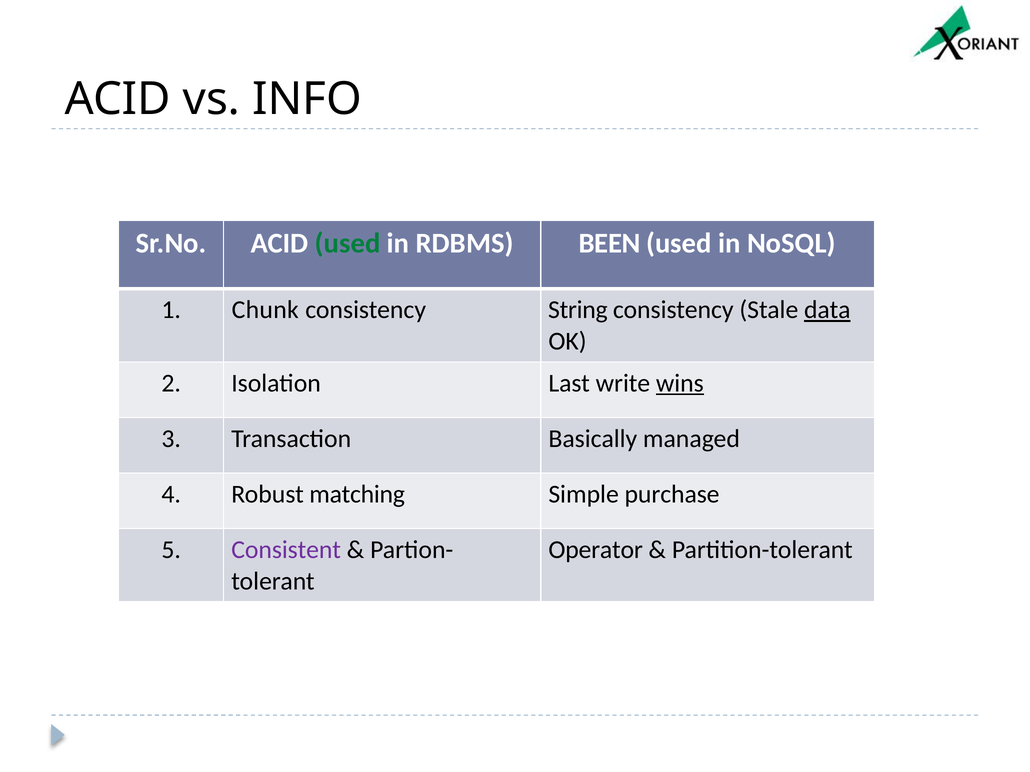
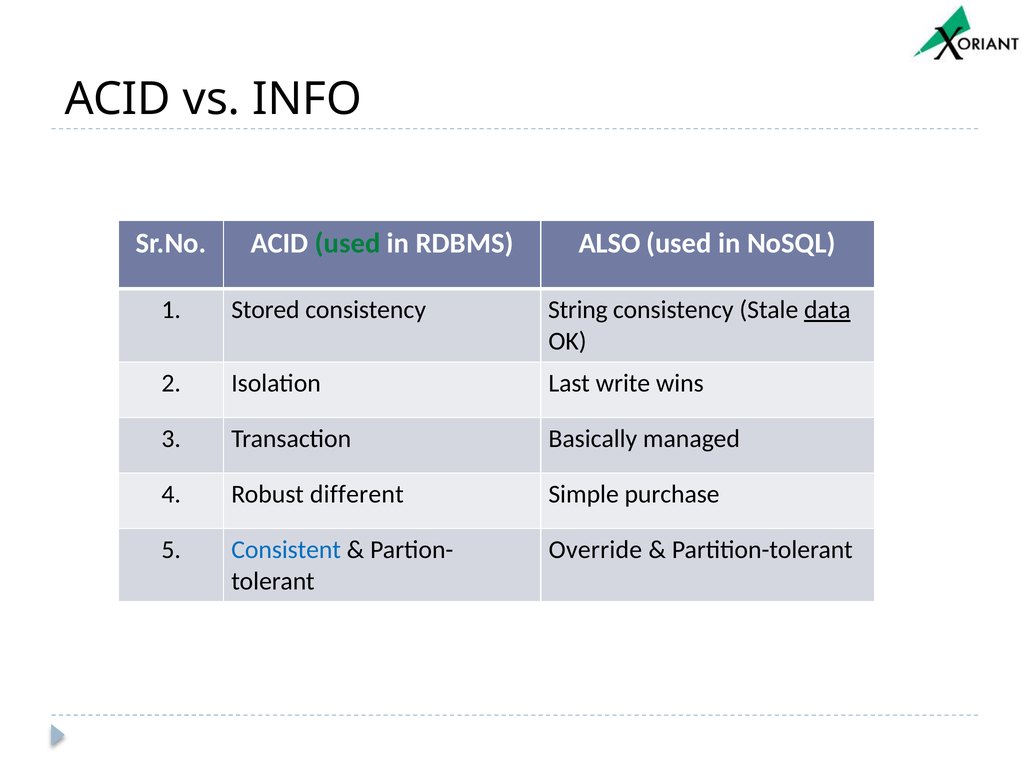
BEEN: BEEN -> ALSO (610, 243)
Chunk: Chunk -> Stored (265, 310)
wins underline: present -> none (680, 383)
matching: matching -> different (357, 495)
Consistent colour: purple -> blue (286, 550)
Operator: Operator -> Override (595, 550)
